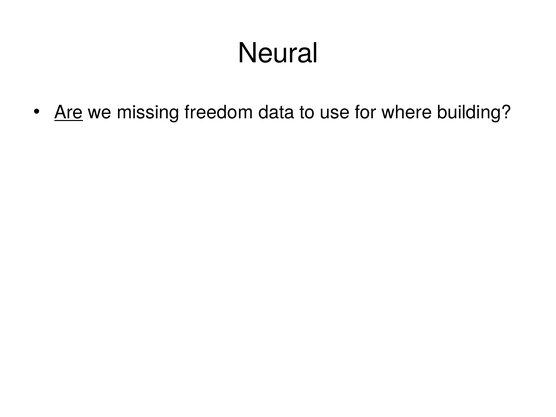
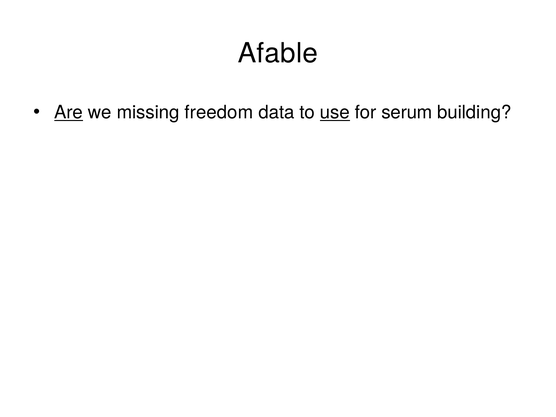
Neural: Neural -> Afable (278, 53)
use underline: none -> present (335, 113)
where: where -> serum (407, 113)
